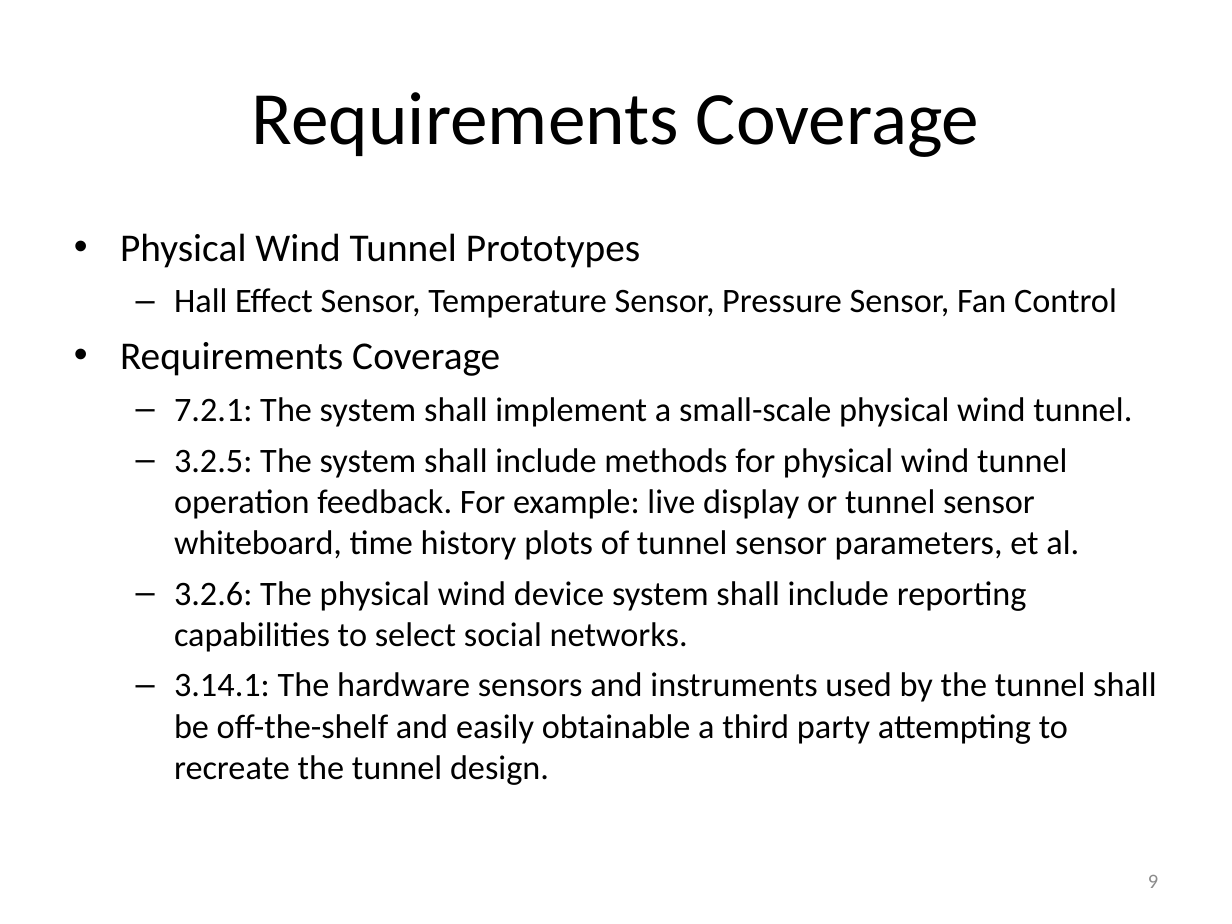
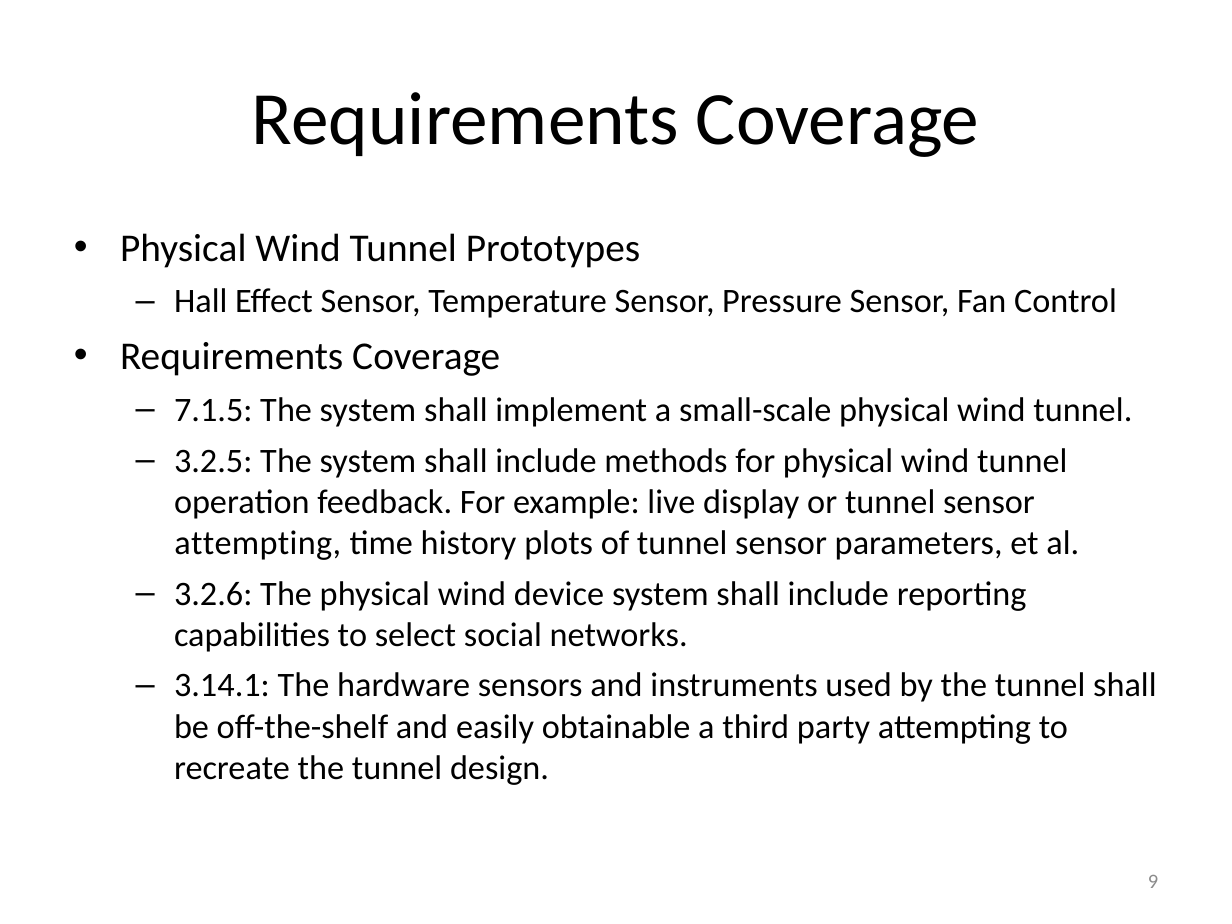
7.2.1: 7.2.1 -> 7.1.5 (213, 410)
whiteboard: whiteboard -> attempting (258, 543)
